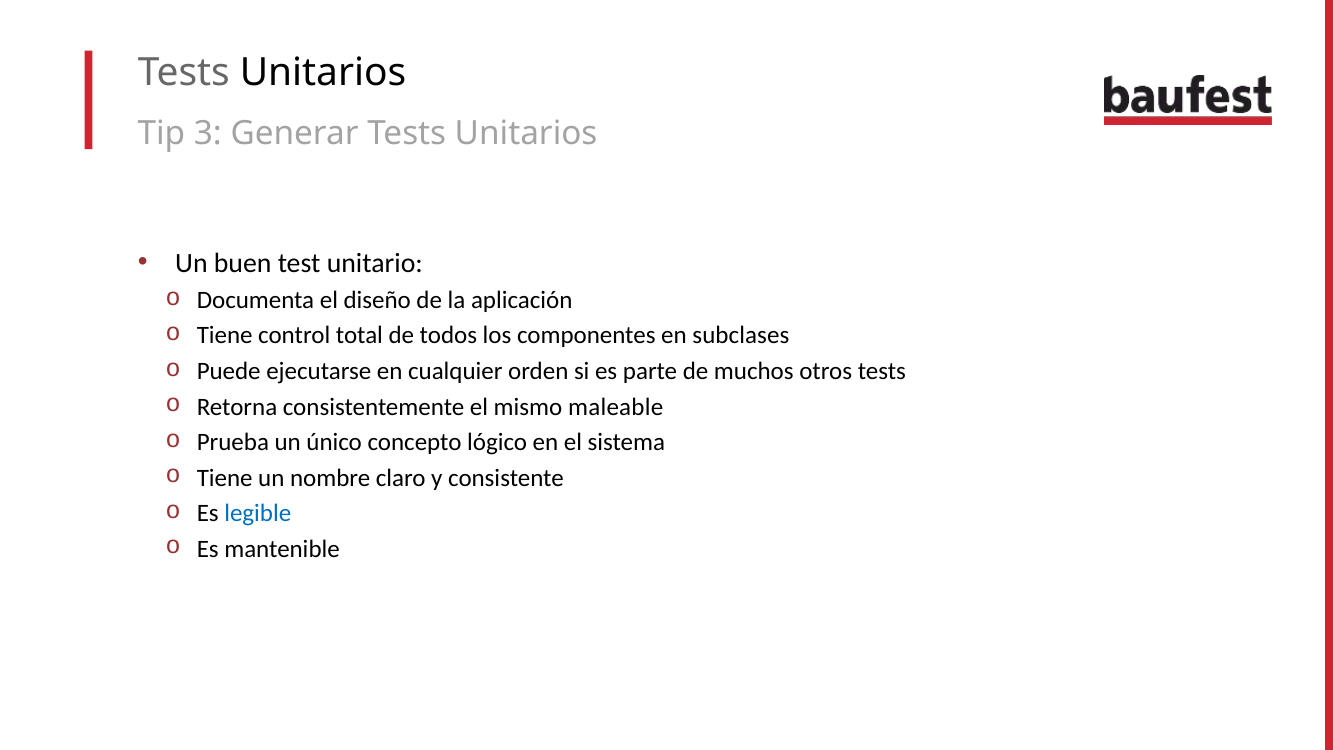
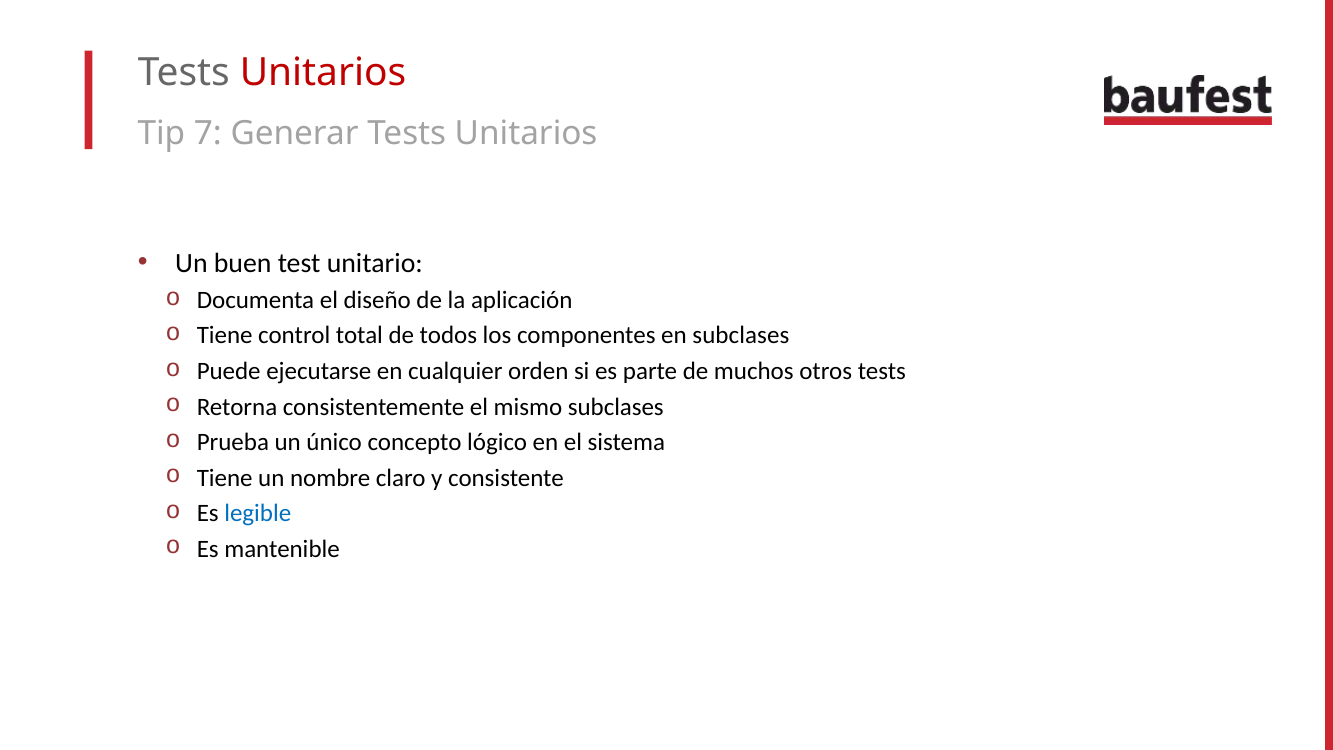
Unitarios colour: black -> red (323, 73)
3: 3 -> 7 (208, 133)
mismo maleable: maleable -> subclases (616, 407)
